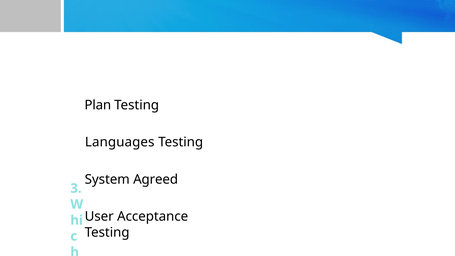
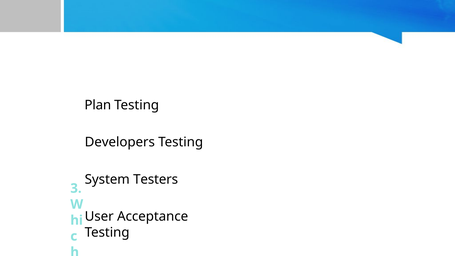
Languages: Languages -> Developers (120, 142)
Agreed: Agreed -> Testers (156, 179)
